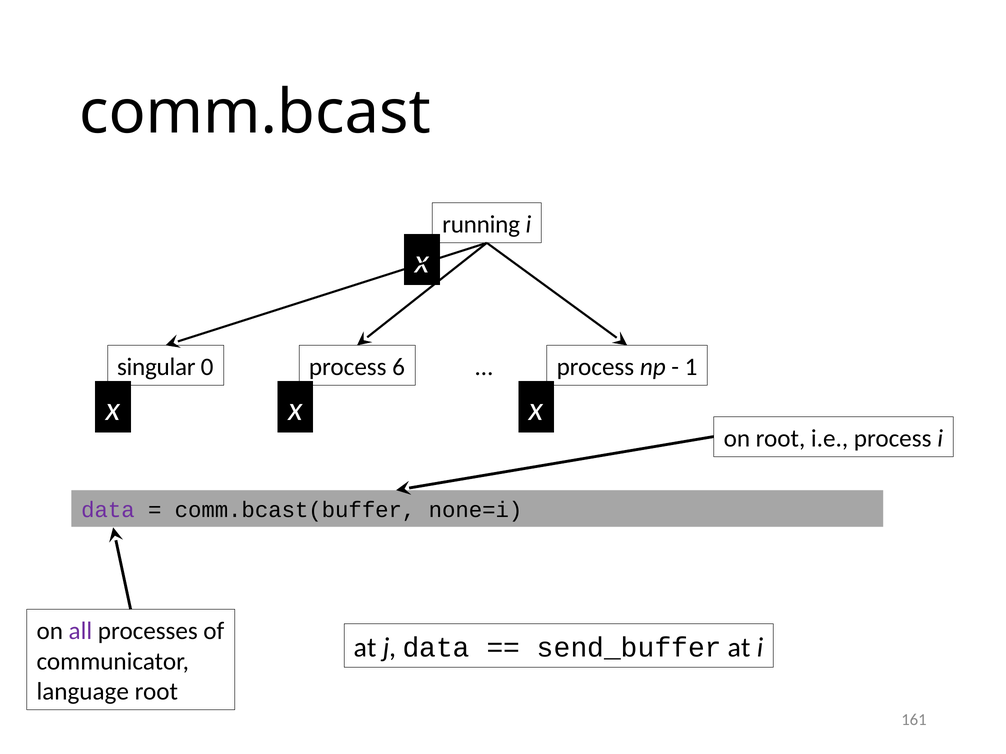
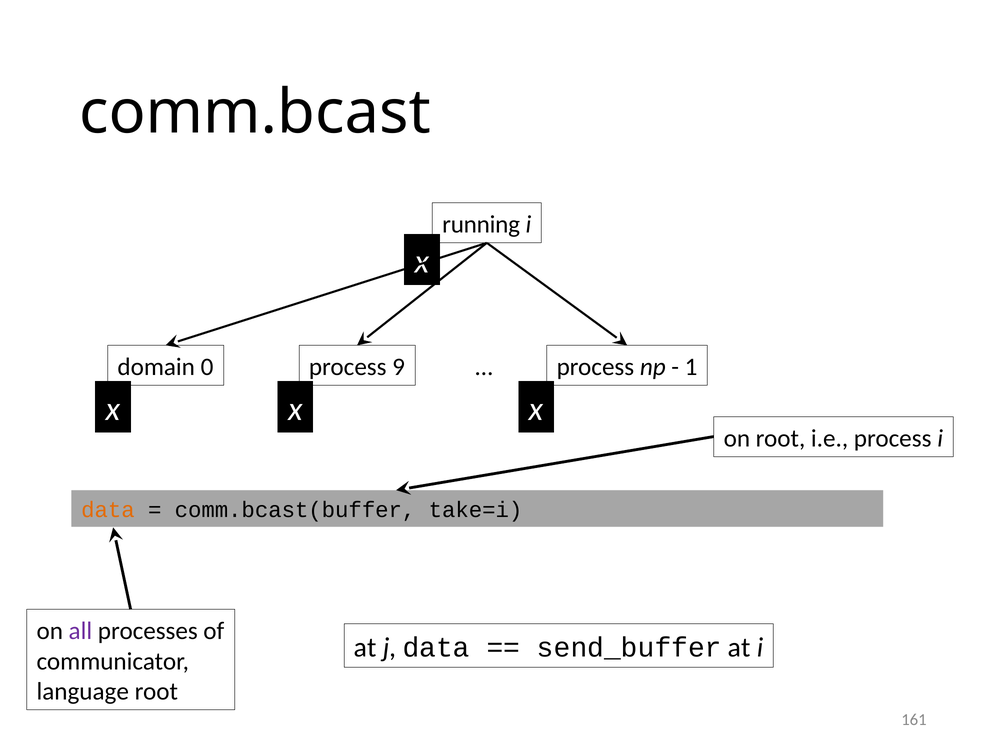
singular: singular -> domain (156, 367)
6: 6 -> 9 (399, 367)
data colour: purple -> orange (108, 510)
none=i: none=i -> take=i (476, 510)
